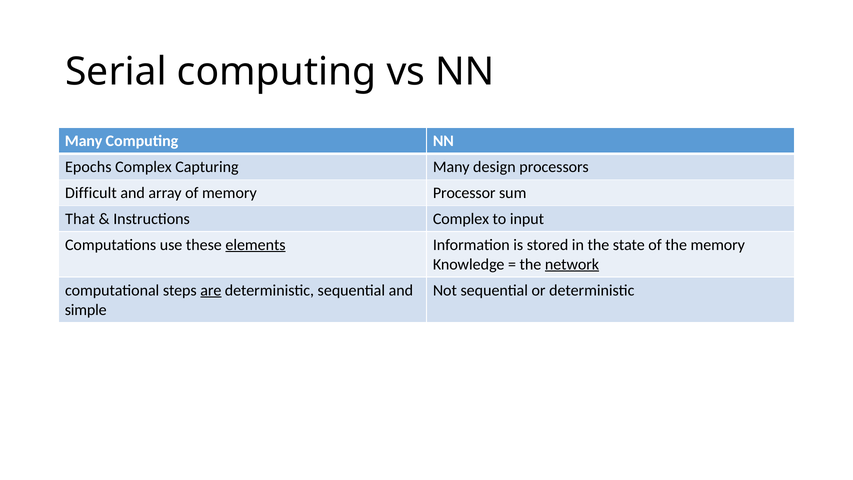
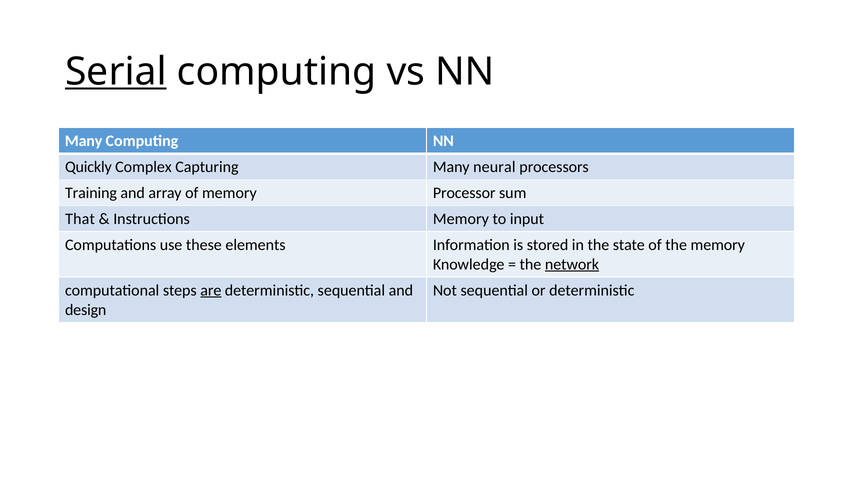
Serial underline: none -> present (116, 72)
Epochs: Epochs -> Quickly (88, 167)
design: design -> neural (494, 167)
Difficult: Difficult -> Training (91, 193)
Instructions Complex: Complex -> Memory (461, 219)
elements underline: present -> none (256, 245)
simple: simple -> design (86, 310)
